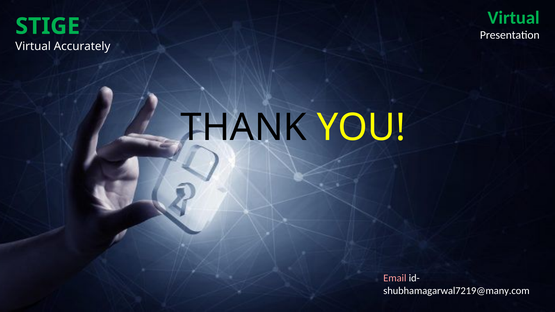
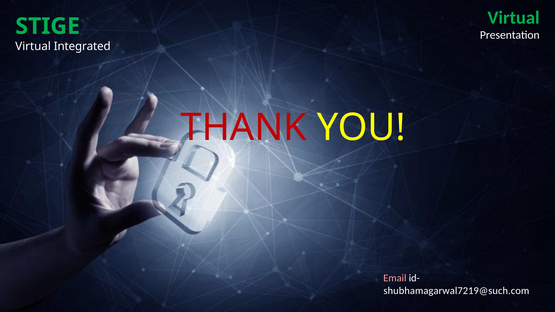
Accurately: Accurately -> Integrated (82, 46)
THANK colour: black -> red (244, 128)
shubhamagarwal7219@many.com: shubhamagarwal7219@many.com -> shubhamagarwal7219@such.com (456, 291)
